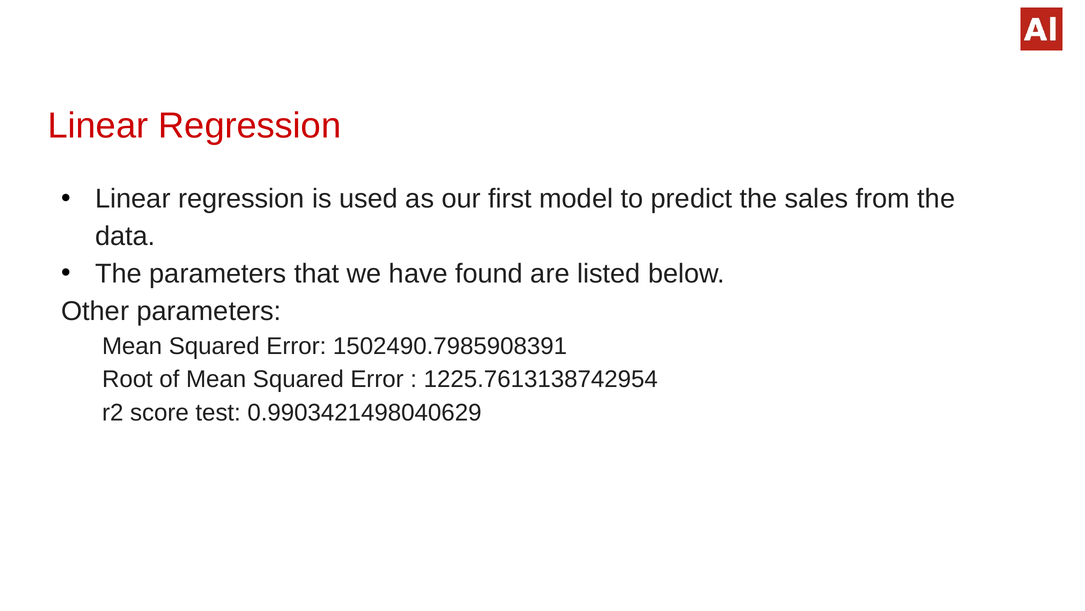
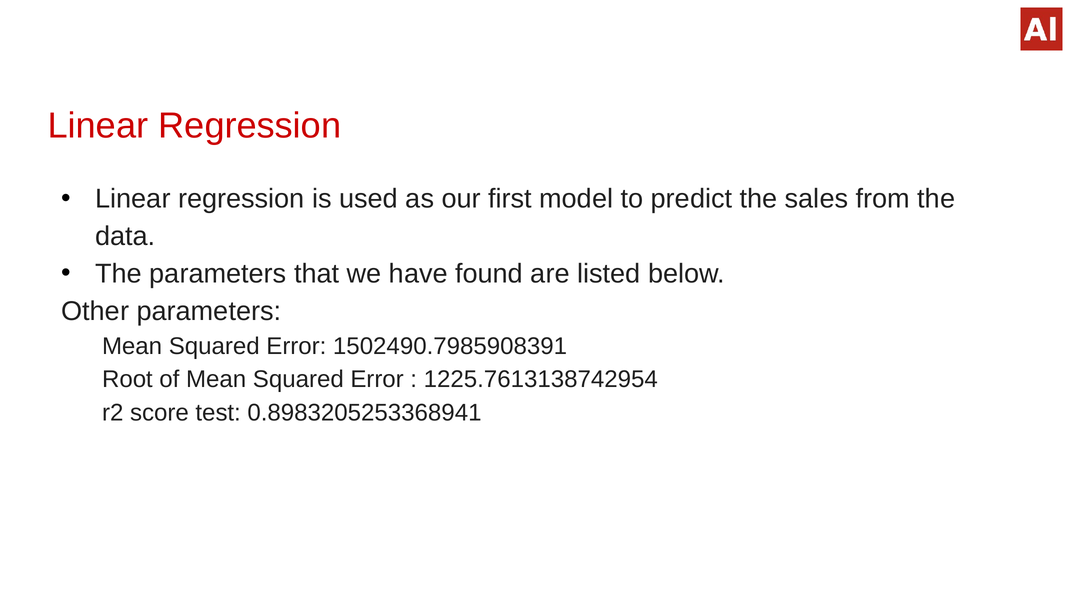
0.9903421498040629: 0.9903421498040629 -> 0.8983205253368941 (364, 412)
